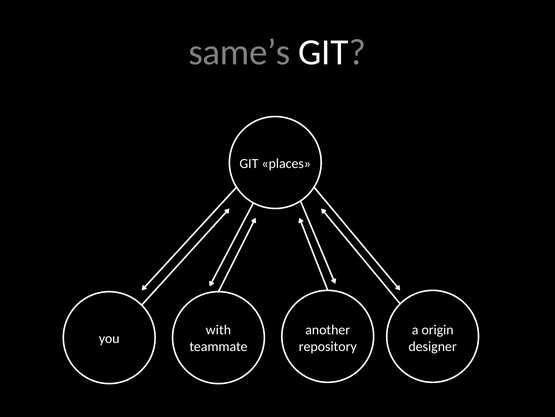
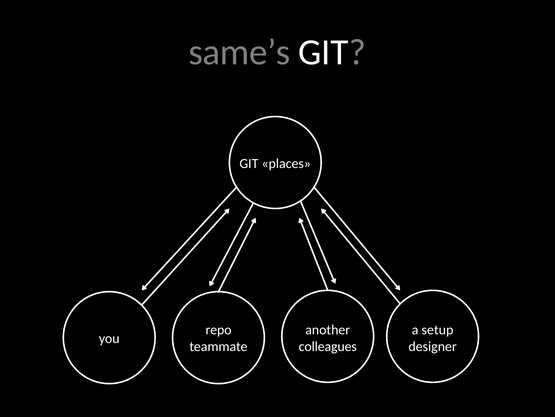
with: with -> repo (219, 329)
origin: origin -> setup (437, 329)
repository: repository -> colleagues (328, 346)
